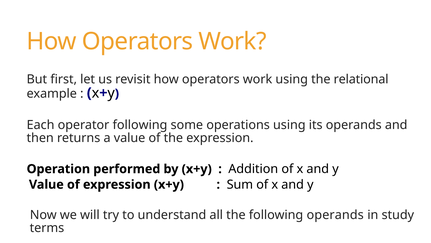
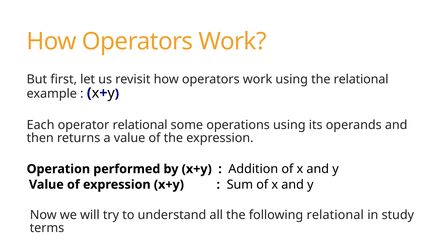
operator following: following -> relational (140, 125)
following operands: operands -> relational (335, 215)
